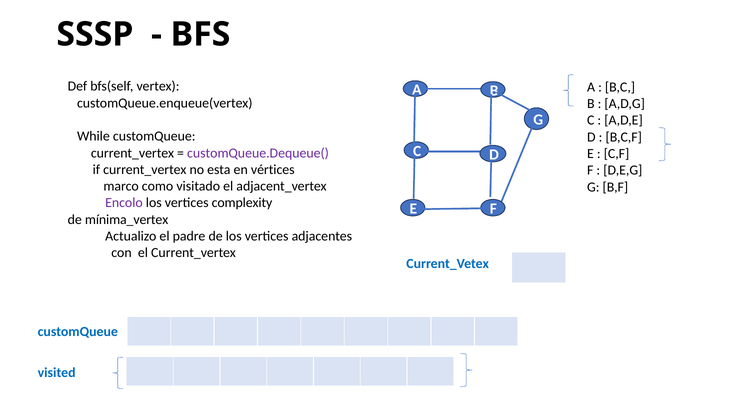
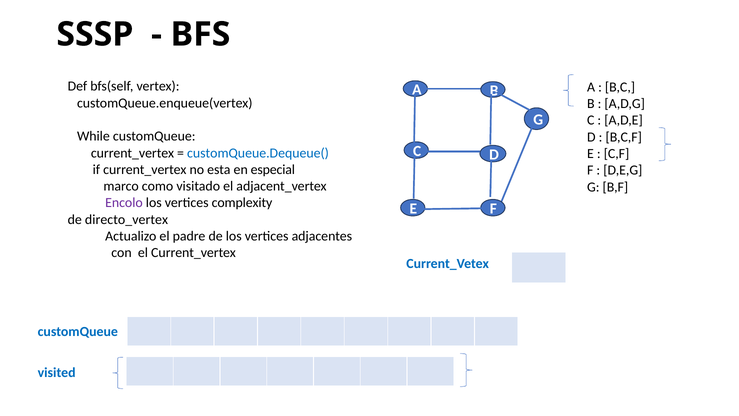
customQueue.Dequeue( colour: purple -> blue (258, 153)
vértices: vértices -> especial (273, 169)
mínima_vertex: mínima_vertex -> directo_vertex (127, 219)
